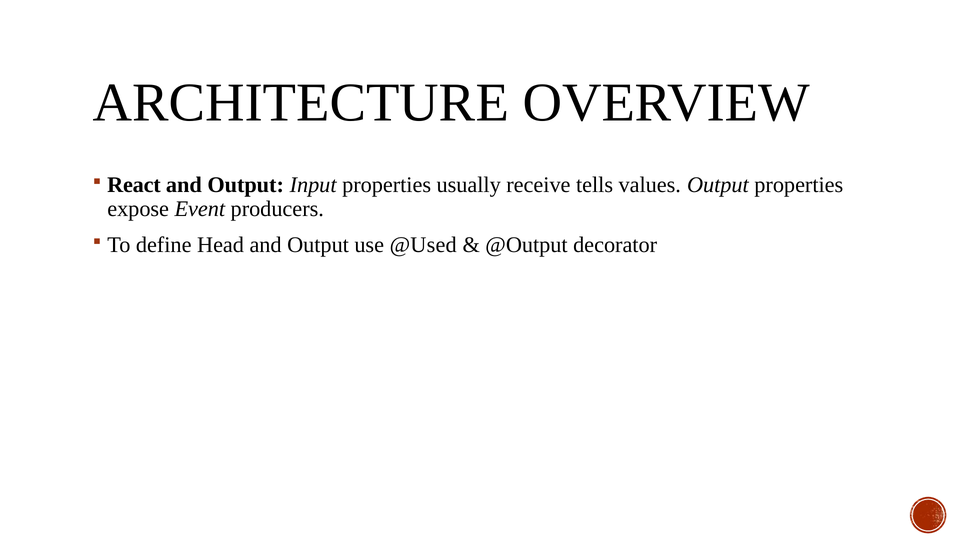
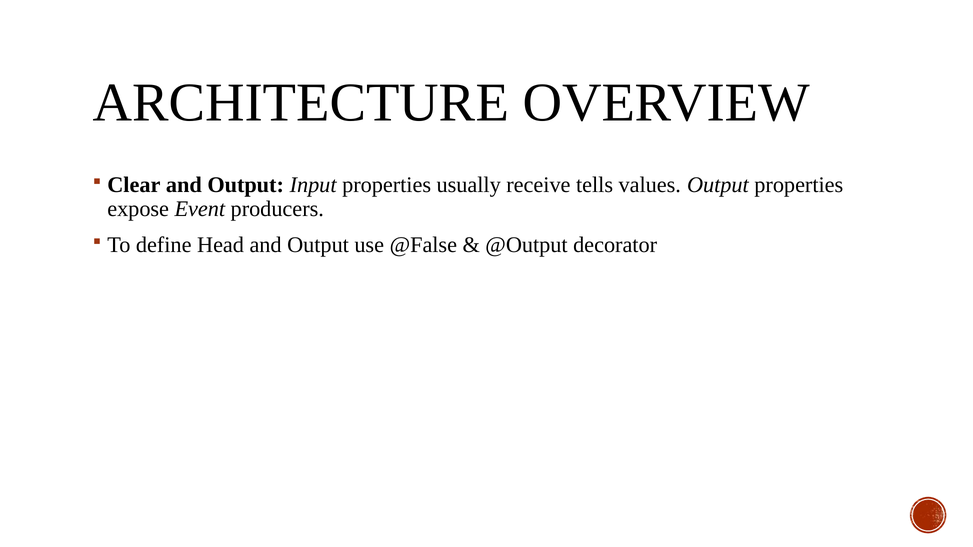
React: React -> Clear (134, 185)
@Used: @Used -> @False (423, 245)
